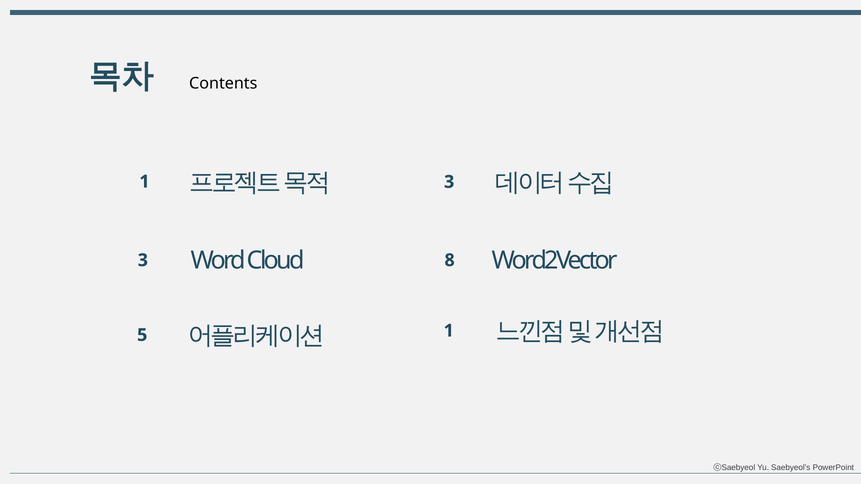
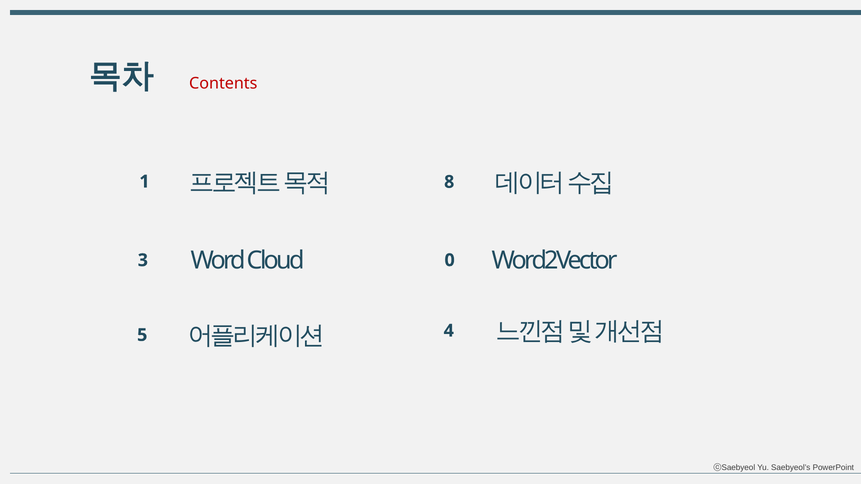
Contents colour: black -> red (223, 84)
3: 3 -> 8 (449, 182)
8: 8 -> 0 (450, 260)
1: 1 -> 4 (449, 331)
